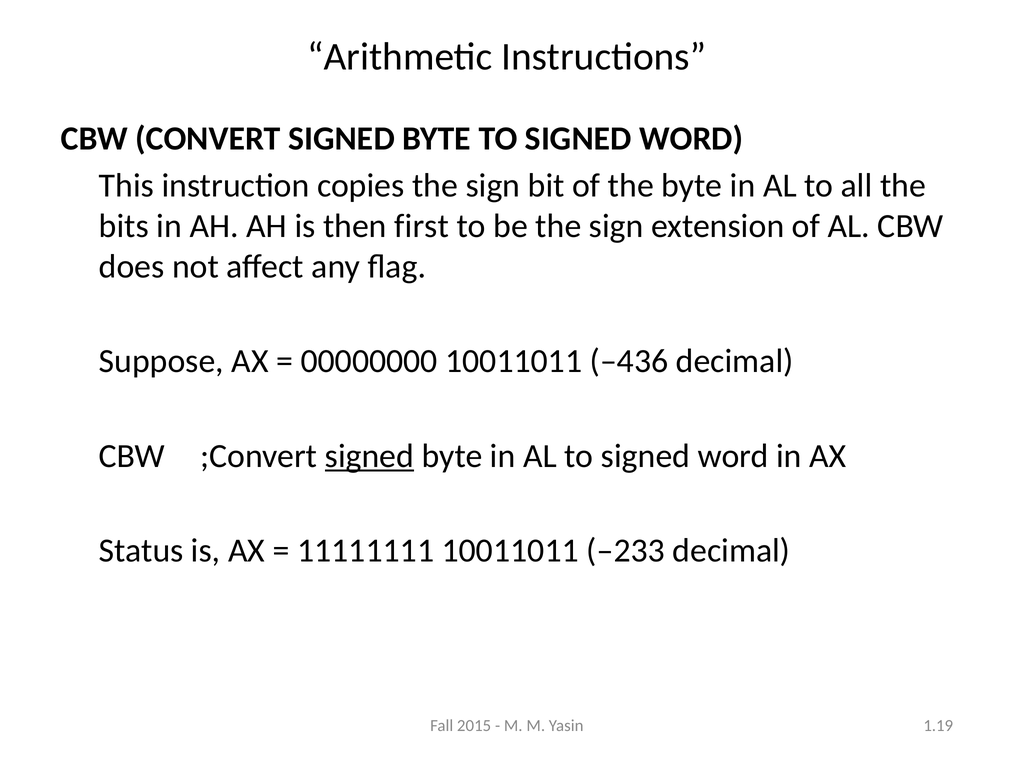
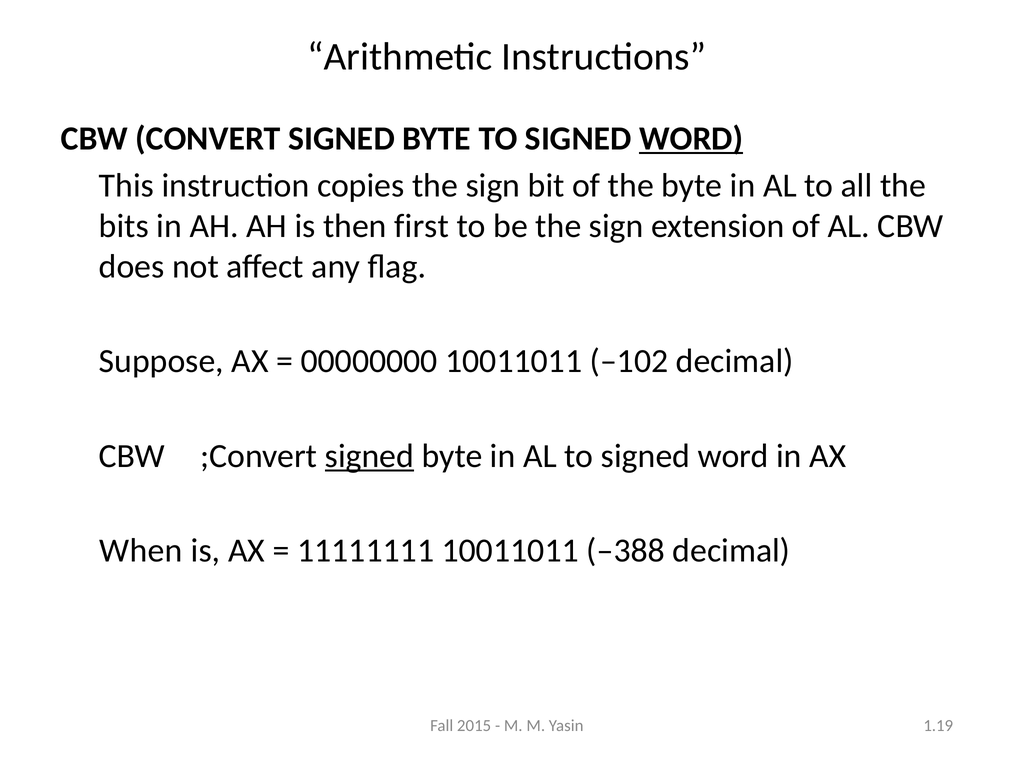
WORD underline: none -> present (691, 139)
–436: –436 -> –102 (629, 362)
Status: Status -> When (141, 551)
–233: –233 -> –388 (626, 551)
